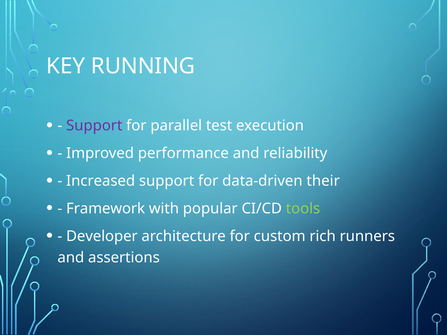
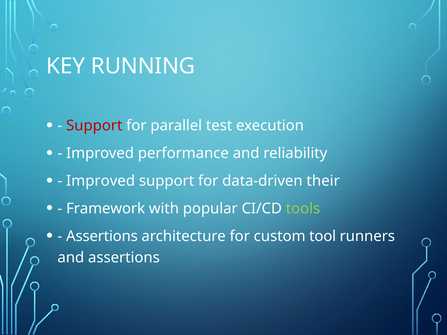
Support colour: purple -> red (94, 126)
Increased: Increased -> Improved (101, 181)
Developer: Developer -> Assertions (102, 236)
rich: rich -> tool (323, 236)
